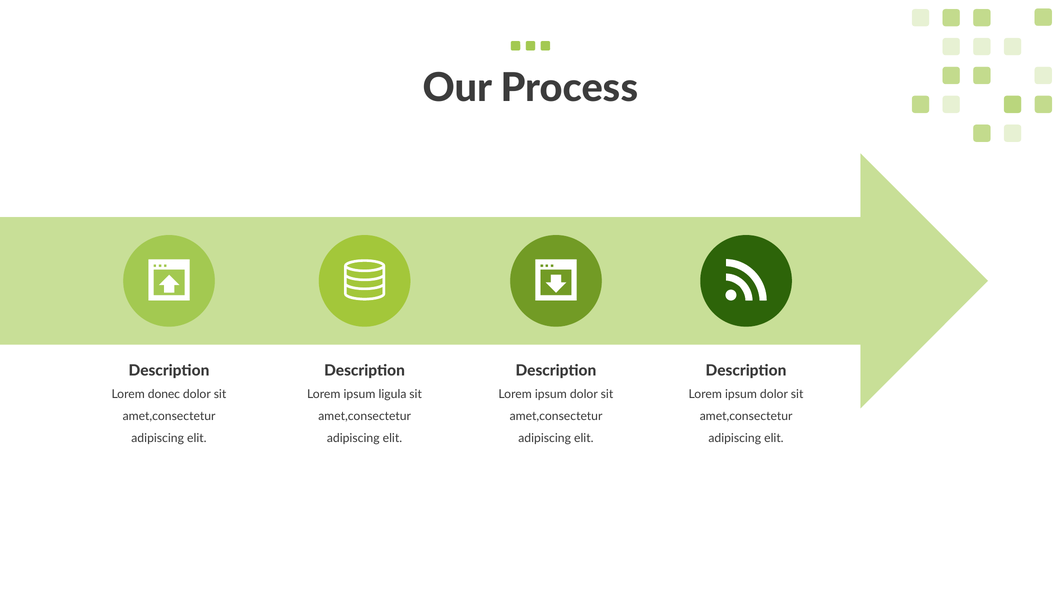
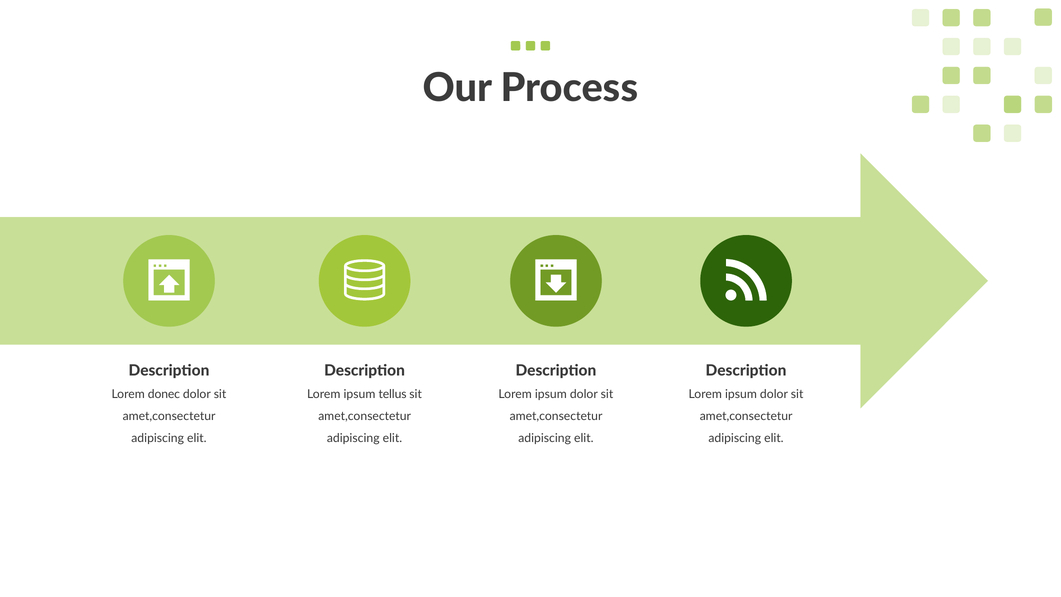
ligula: ligula -> tellus (393, 394)
